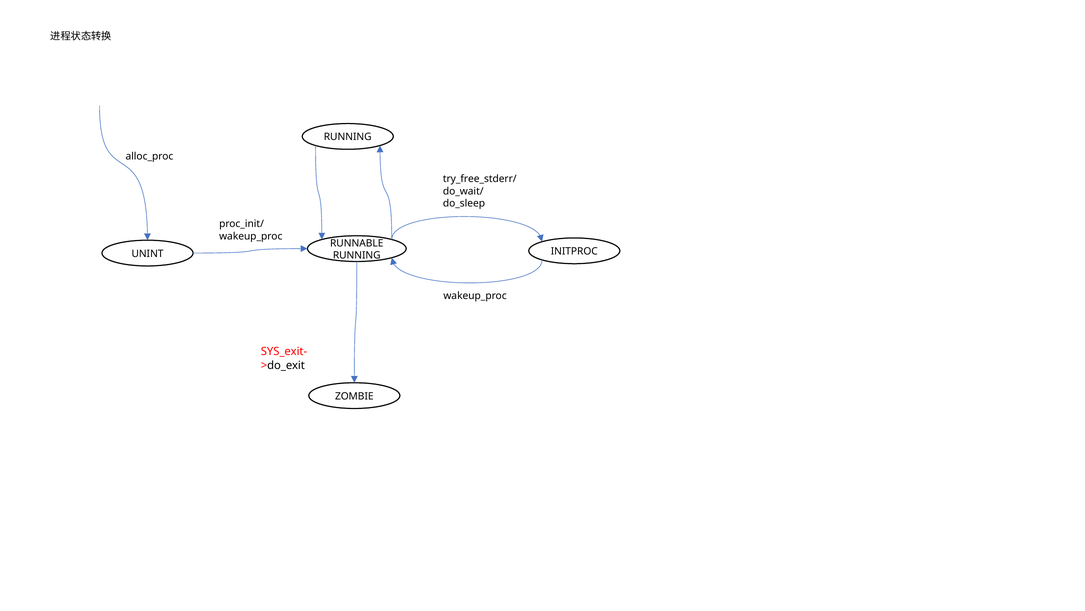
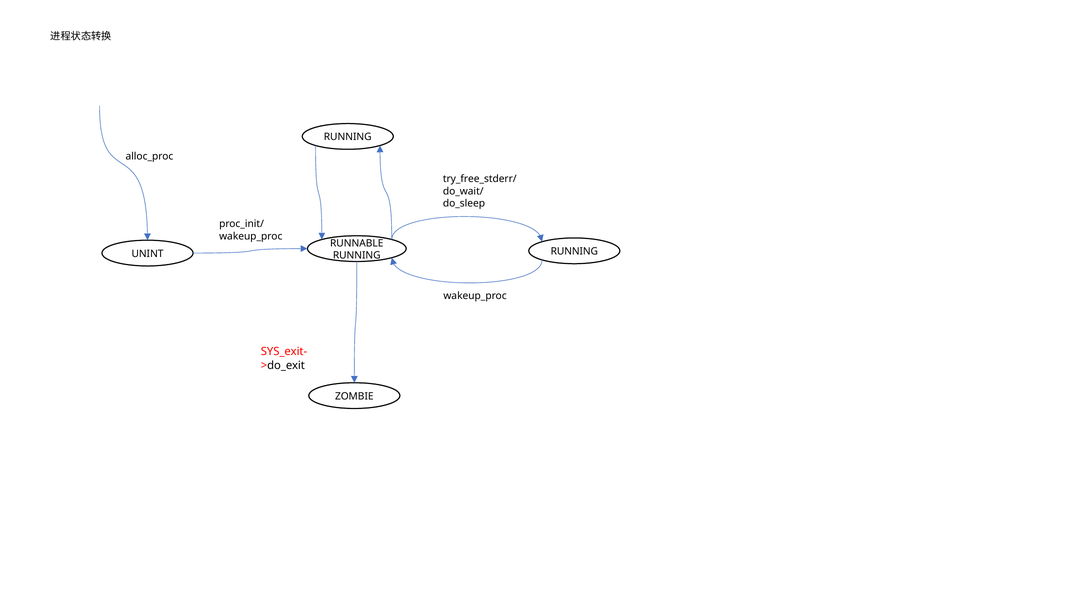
UNINT INITPROC: INITPROC -> RUNNING (574, 251)
